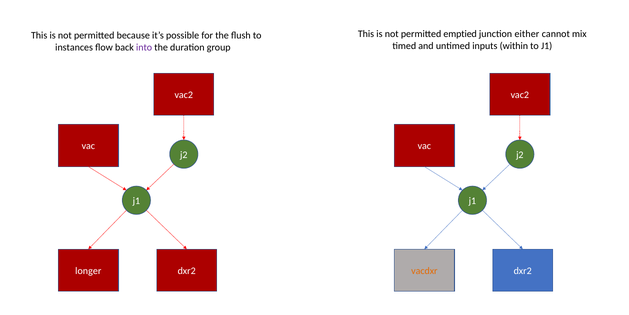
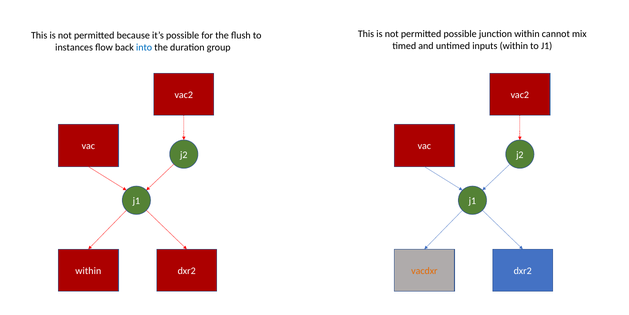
permitted emptied: emptied -> possible (460, 34)
junction either: either -> within (527, 34)
into colour: purple -> blue (144, 47)
longer: longer -> within (88, 271)
